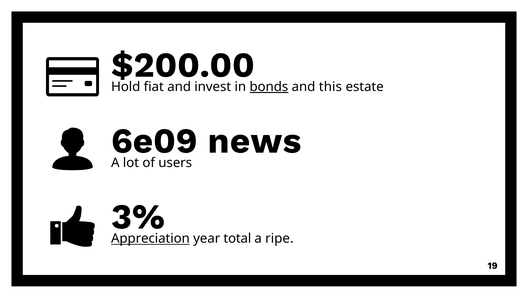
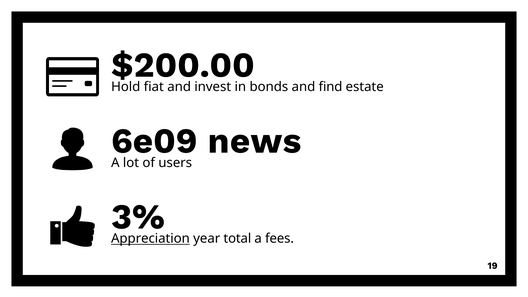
bonds underline: present -> none (269, 87)
this: this -> find (331, 87)
ripe: ripe -> fees (280, 239)
